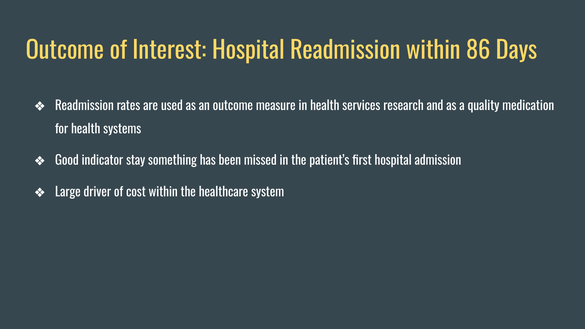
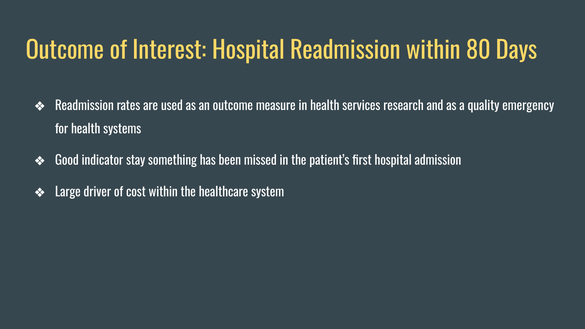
86: 86 -> 80 (478, 51)
medication: medication -> emergency (528, 106)
